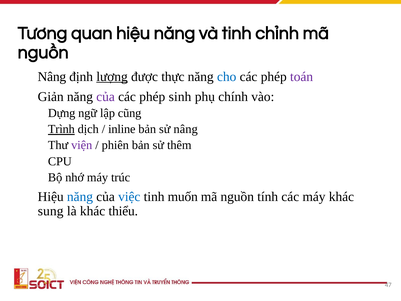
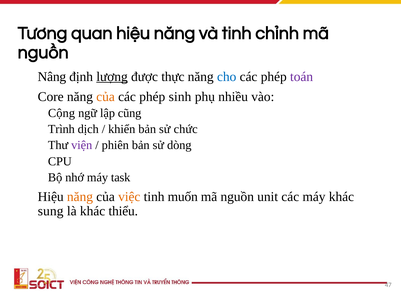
Giản: Giản -> Core (51, 97)
của colour: purple -> orange (106, 97)
chính: chính -> nhiều (233, 97)
Dựng: Dựng -> Cộng (62, 113)
Trình underline: present -> none (61, 129)
inline: inline -> khiển (122, 129)
sử nâng: nâng -> chức (186, 129)
thêm: thêm -> dòng (179, 145)
trúc: trúc -> task (121, 177)
năng colour: blue -> orange (80, 197)
việc colour: blue -> orange (129, 197)
tính: tính -> unit (268, 197)
